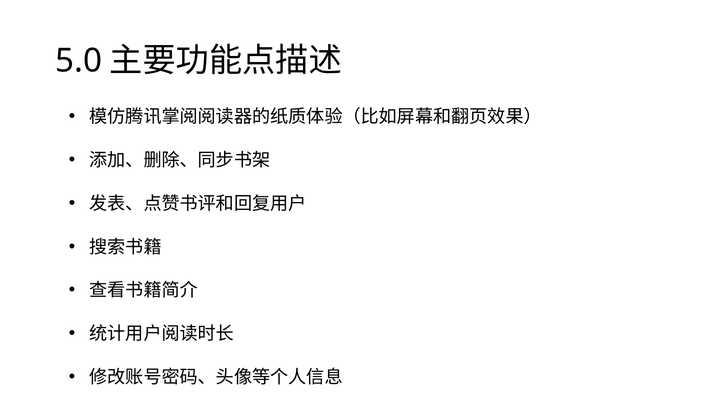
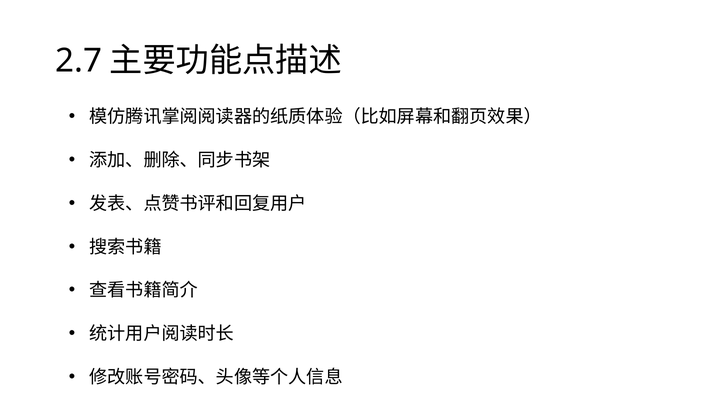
5.0: 5.0 -> 2.7 (79, 61)
